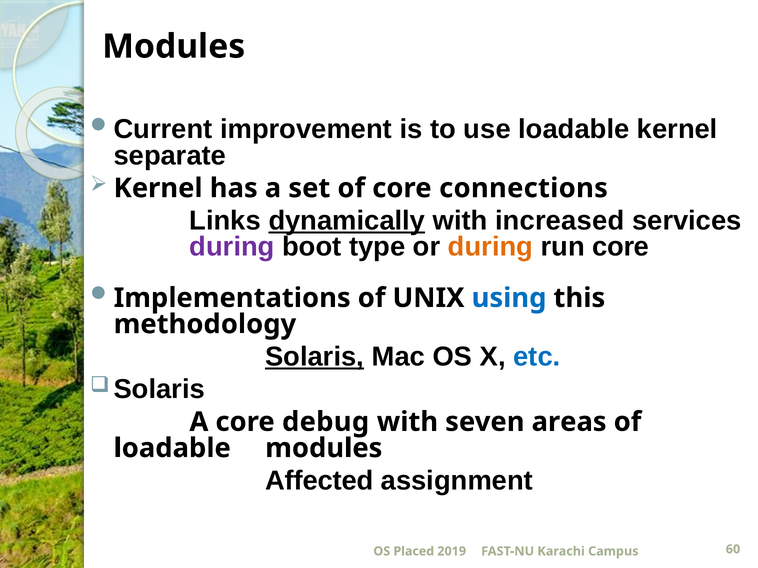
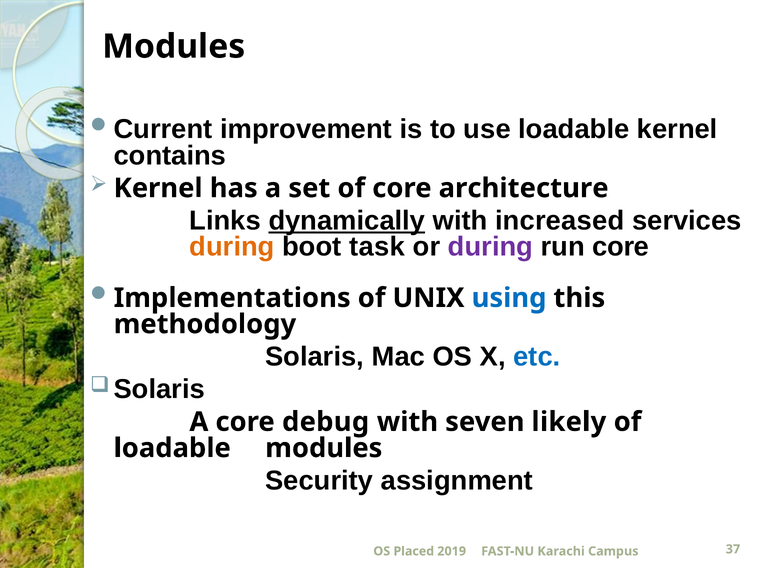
separate: separate -> contains (170, 156)
connections: connections -> architecture (524, 188)
during colour: purple -> orange (232, 247)
type: type -> task (377, 247)
during colour: orange -> purple (490, 247)
Solaris underline: present -> none (315, 357)
areas: areas -> likely (569, 422)
Affected: Affected -> Security (319, 481)
60: 60 -> 37 (733, 550)
